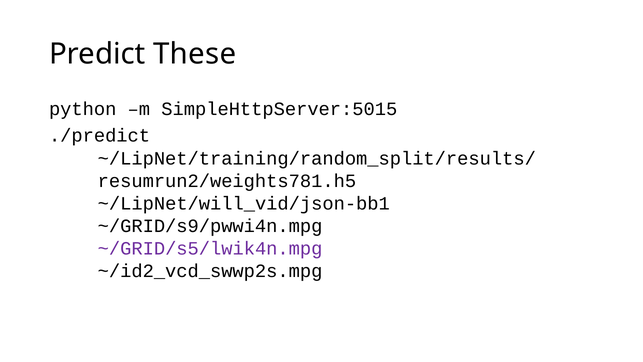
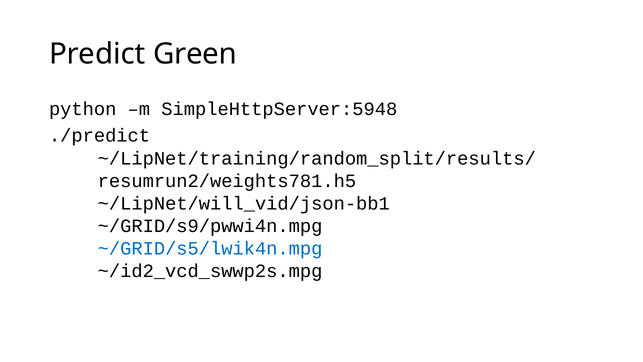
These: These -> Green (195, 54)
SimpleHttpServer:5015: SimpleHttpServer:5015 -> SimpleHttpServer:5948 (279, 109)
~/GRID/s5/lwik4n.mpg colour: purple -> blue (210, 249)
